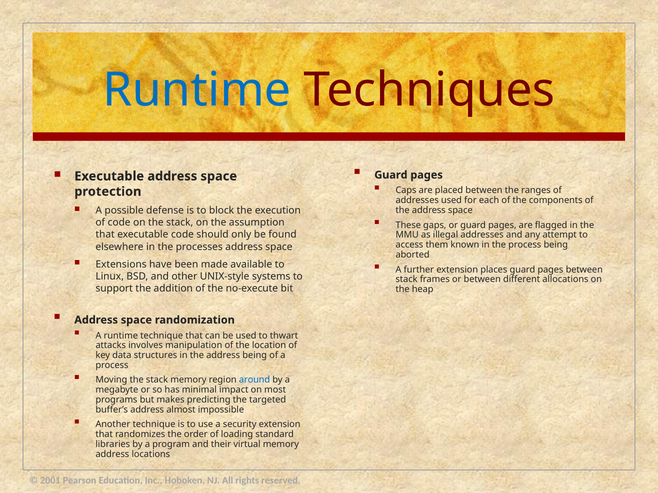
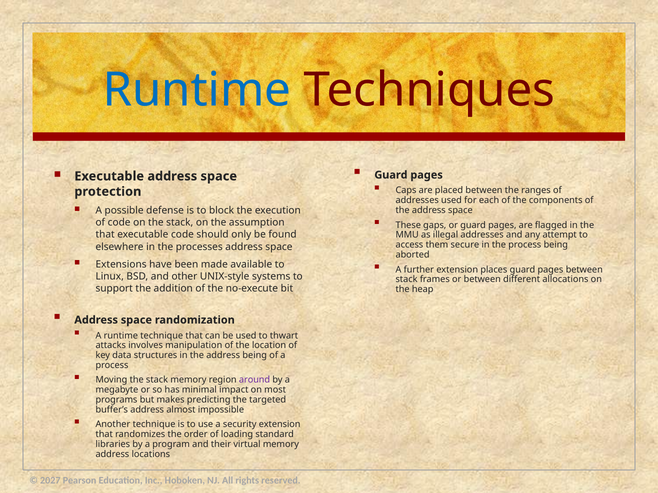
known: known -> secure (465, 245)
around colour: blue -> purple (255, 380)
2001: 2001 -> 2027 (50, 481)
